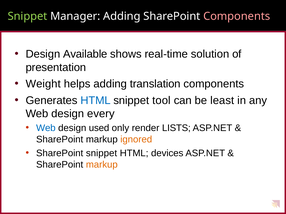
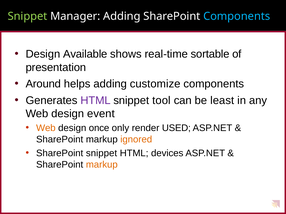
Components colour: pink -> light blue (237, 16)
solution: solution -> sortable (210, 54)
Weight: Weight -> Around (43, 84)
translation: translation -> customize (155, 84)
HTML colour: blue -> purple (96, 101)
every: every -> event (101, 114)
Web colour: blue -> orange (46, 128)
used: used -> once (99, 128)
LISTS: LISTS -> USED (176, 128)
